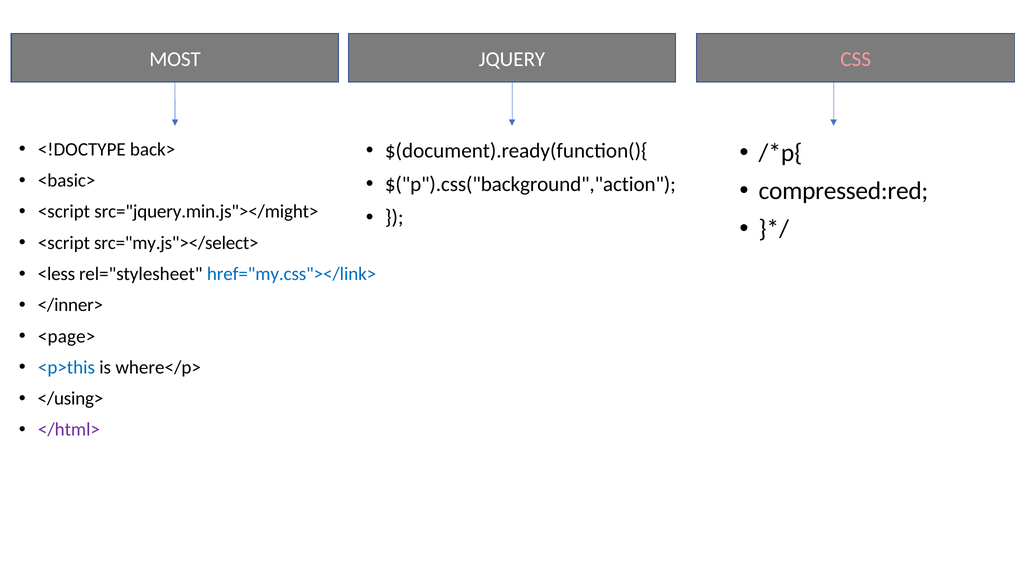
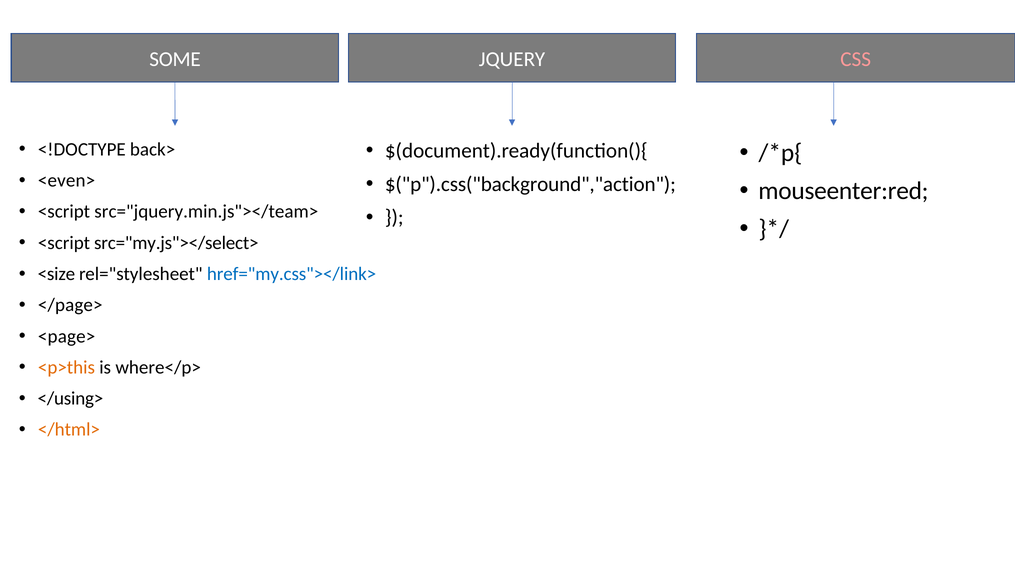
MOST: MOST -> SOME (175, 59)
<basic>: <basic> -> <even> (67, 181)
compressed:red: compressed:red -> mouseenter:red (843, 191)
src="jquery.min.js"></might>: src="jquery.min.js"></might> -> src="jquery.min.js"></team> (206, 212)
<less: <less -> <size (56, 274)
</inner>: </inner> -> </page> (70, 305)
<p>this colour: blue -> orange (66, 367)
</html> colour: purple -> orange (69, 430)
